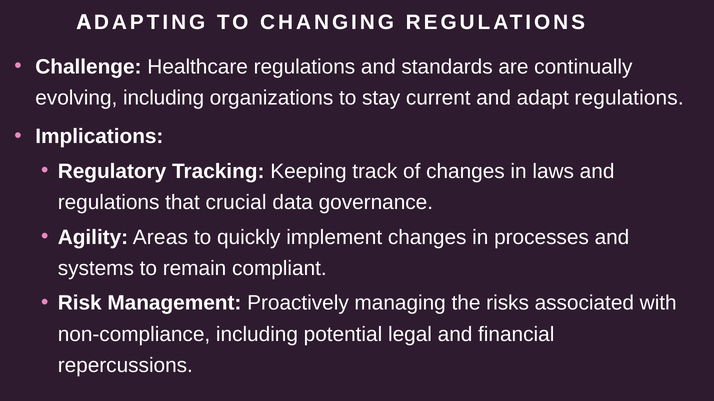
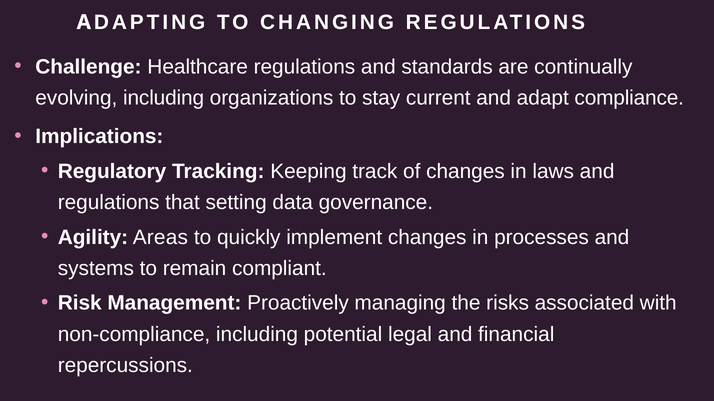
adapt regulations: regulations -> compliance (629, 98)
crucial: crucial -> setting (236, 203)
